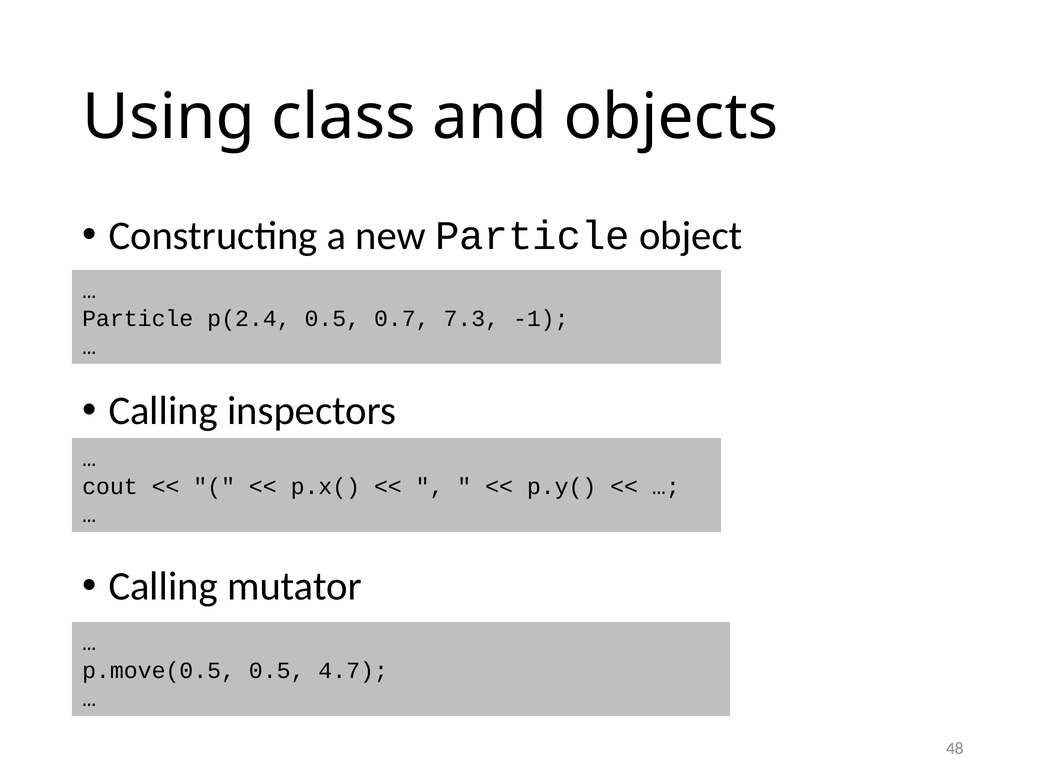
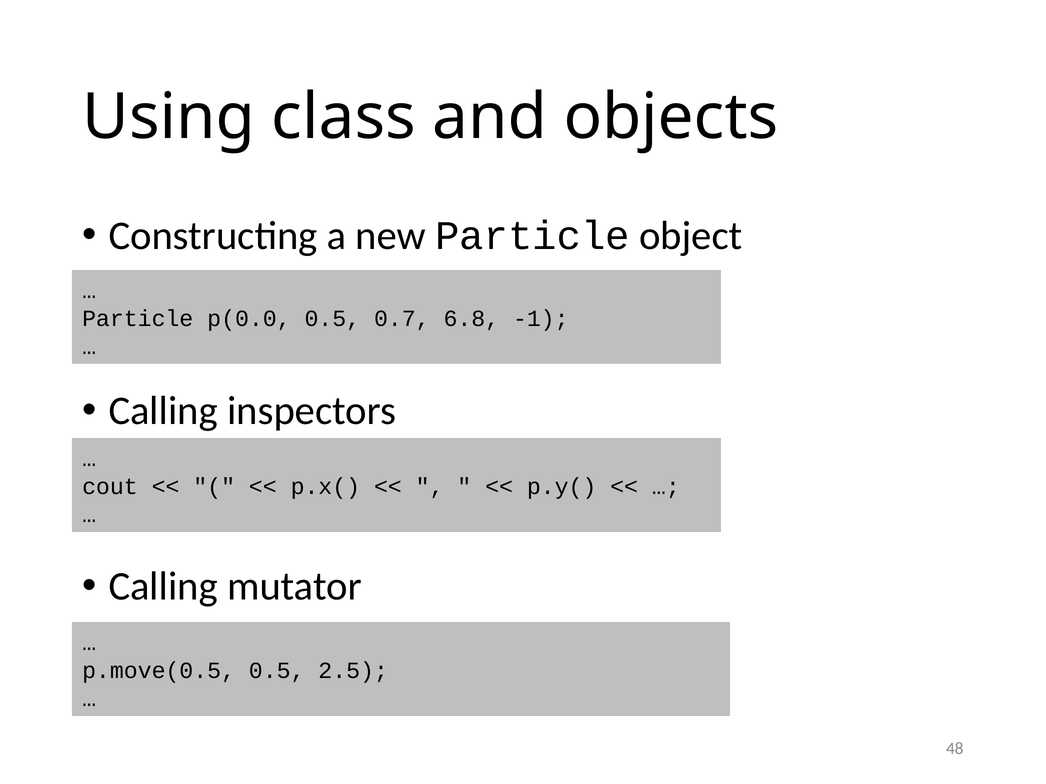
p(2.4: p(2.4 -> p(0.0 (249, 319)
7.3: 7.3 -> 6.8 (471, 319)
4.7: 4.7 -> 2.5 (353, 671)
